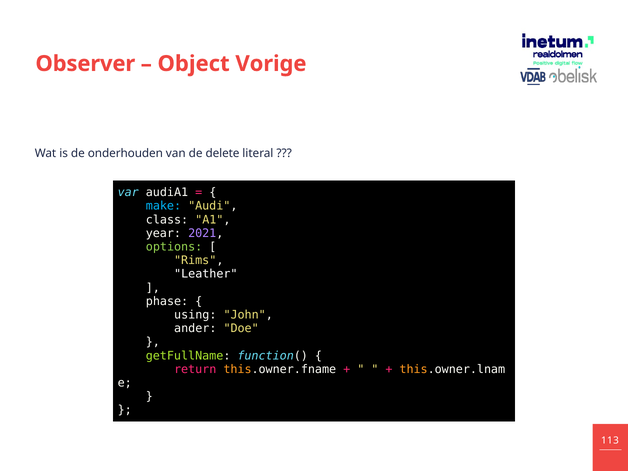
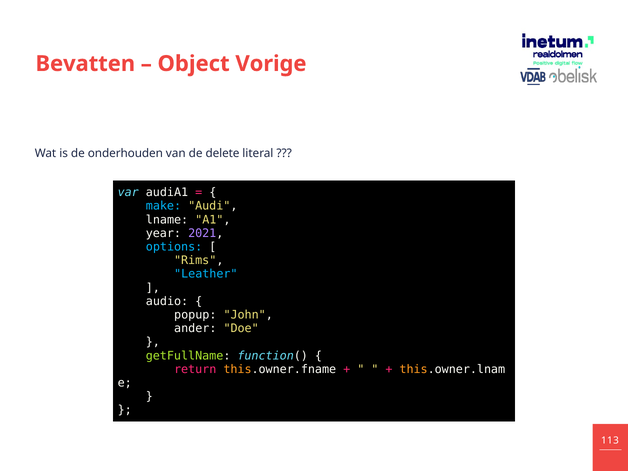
Observer: Observer -> Bevatten (85, 64)
class: class -> lname (167, 220)
options colour: light green -> light blue (174, 247)
Leather colour: white -> light blue (206, 274)
phase: phase -> audio (167, 301)
using: using -> popup (195, 315)
